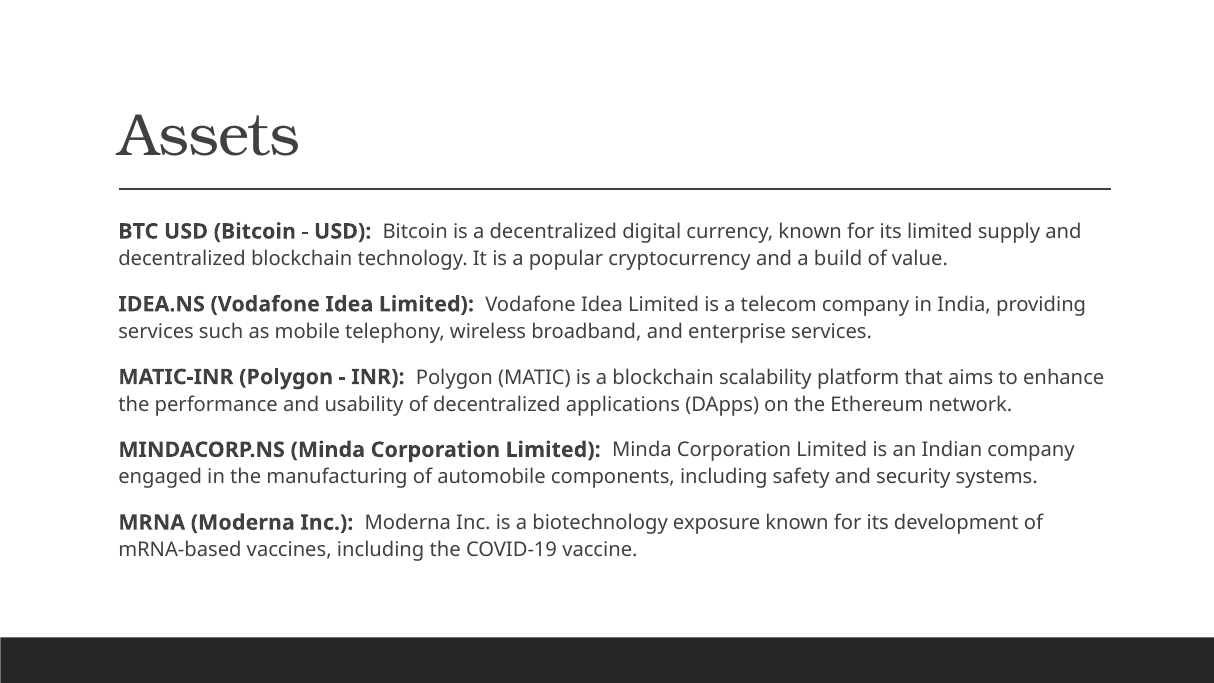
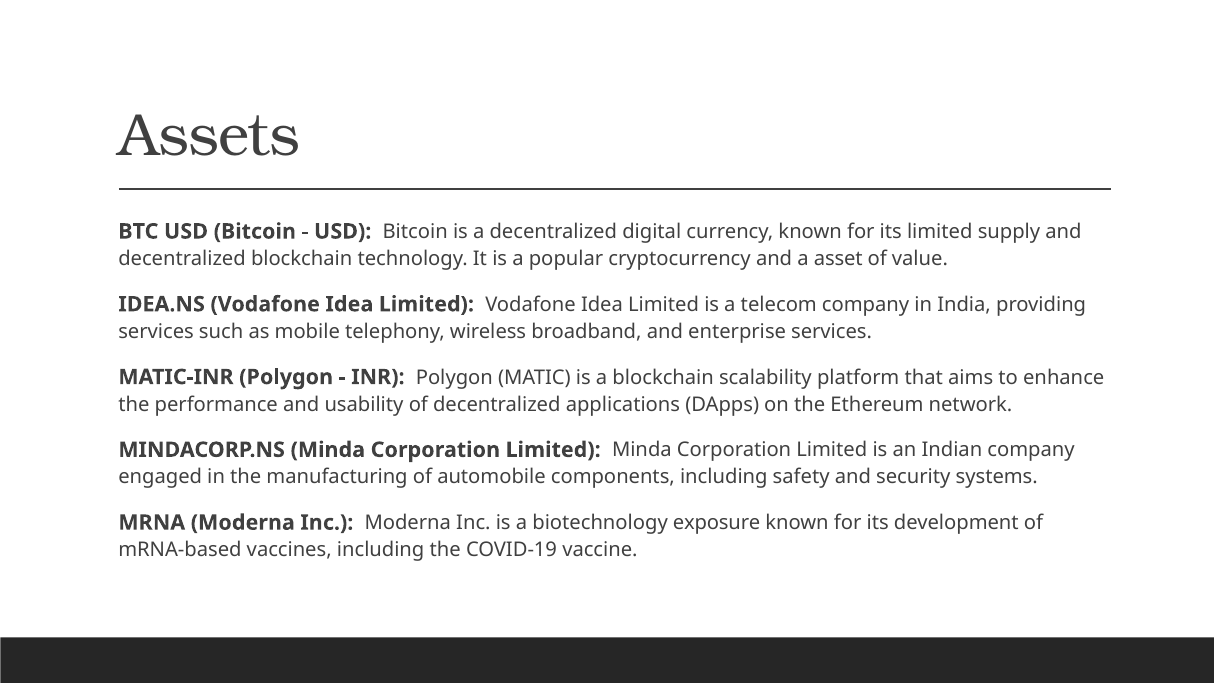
build: build -> asset (838, 259)
